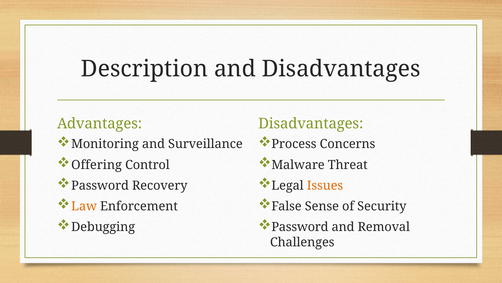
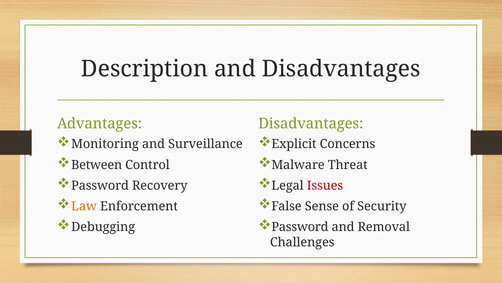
Process: Process -> Explicit (294, 144)
Offering: Offering -> Between (97, 165)
Issues colour: orange -> red (325, 185)
